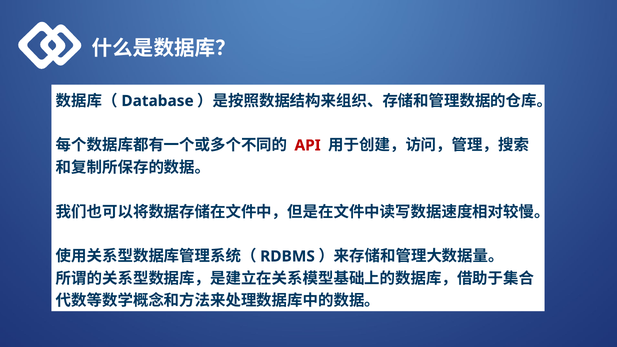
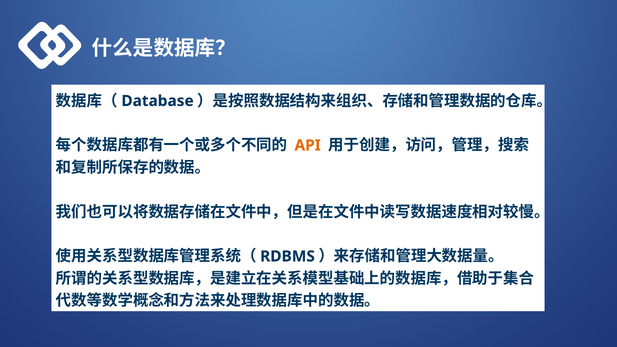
API colour: red -> orange (308, 145)
